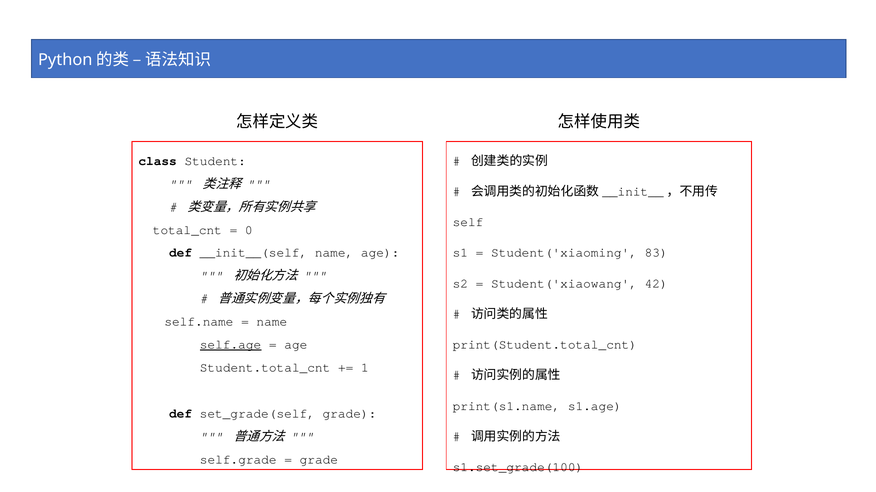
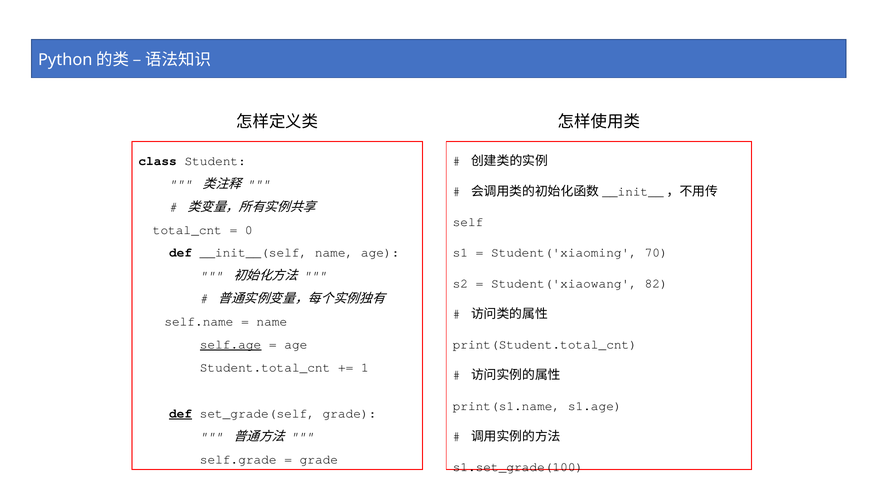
83: 83 -> 70 (656, 253)
42: 42 -> 82 (656, 284)
def underline: none -> present (181, 414)
